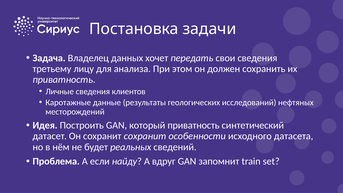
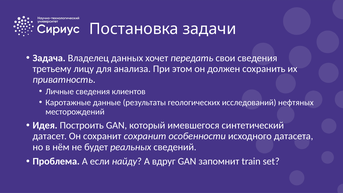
который приватность: приватность -> имевшегося (193, 125)
